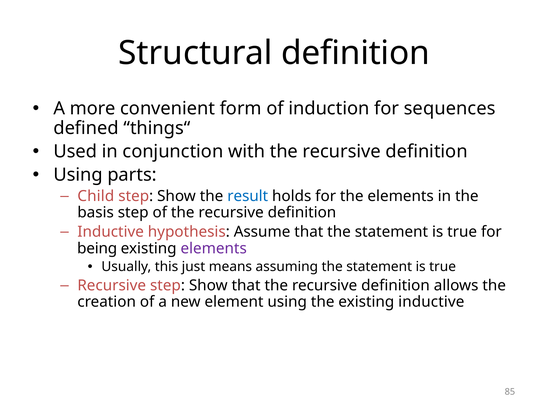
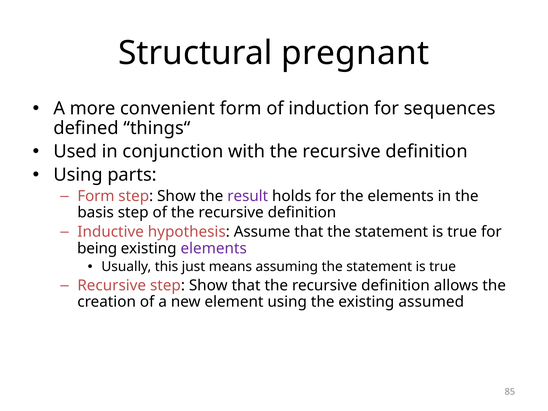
Structural definition: definition -> pregnant (355, 53)
Child: Child -> Form (96, 196)
result colour: blue -> purple (248, 196)
existing inductive: inductive -> assumed (431, 302)
